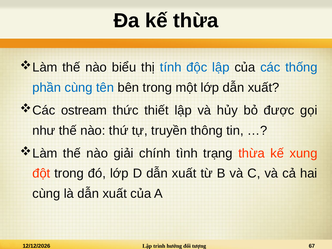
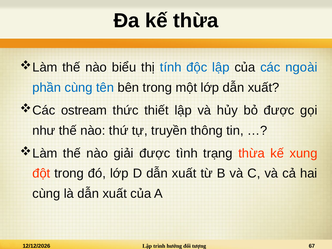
thống: thống -> ngoài (301, 67)
giải chính: chính -> được (155, 153)
